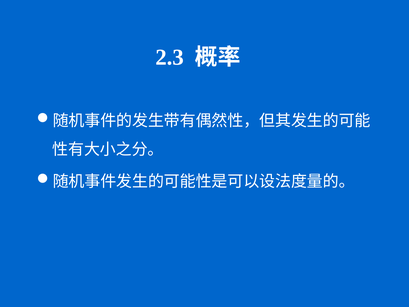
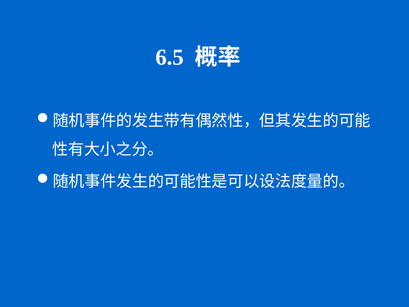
2.3: 2.3 -> 6.5 (170, 57)
